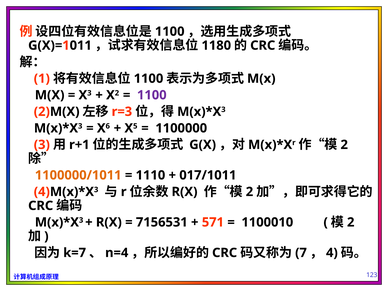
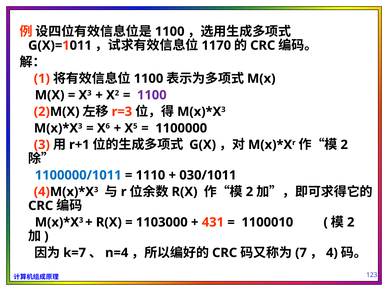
1180: 1180 -> 1170 (216, 45)
1100000/1011 colour: orange -> blue (78, 175)
017/1011: 017/1011 -> 030/1011 (208, 175)
7156531: 7156531 -> 1103000 (162, 222)
571: 571 -> 431 (213, 222)
